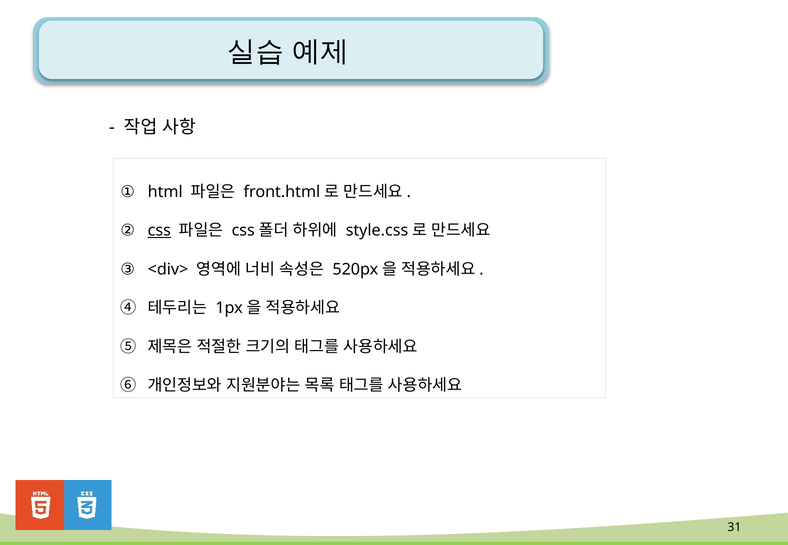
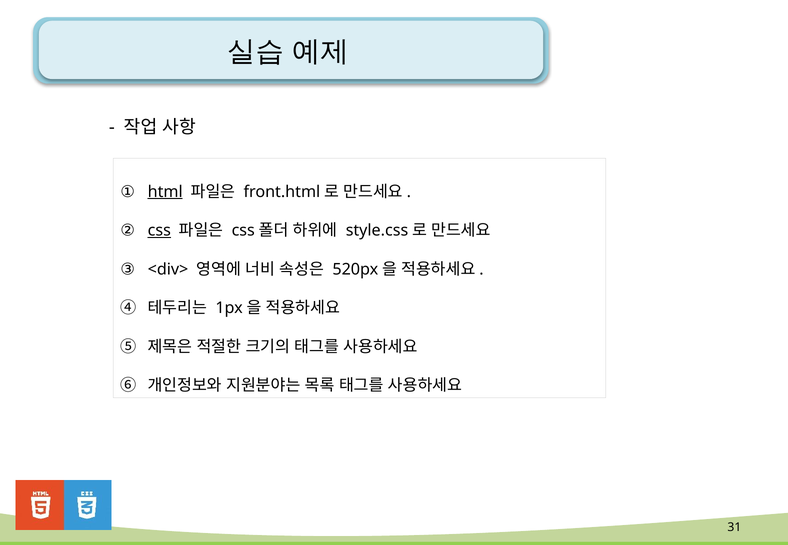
html underline: none -> present (165, 192)
